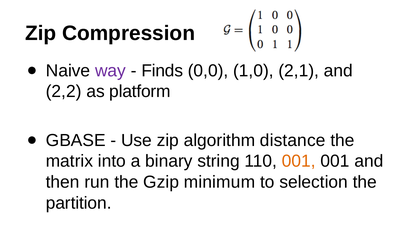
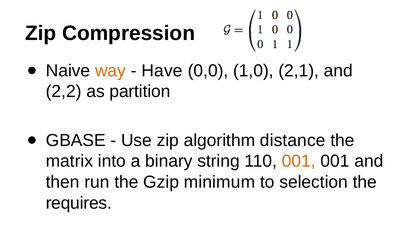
way colour: purple -> orange (111, 71)
Finds: Finds -> Have (162, 71)
platform: platform -> partition (140, 91)
partition: partition -> requires (79, 203)
